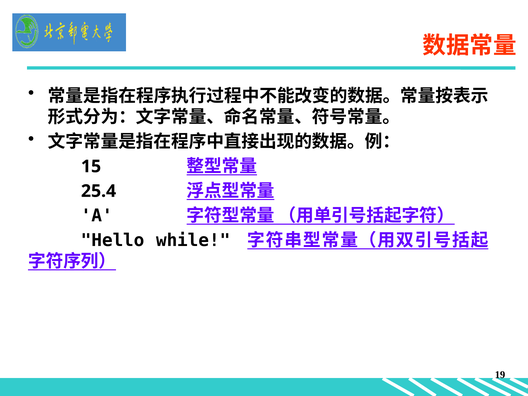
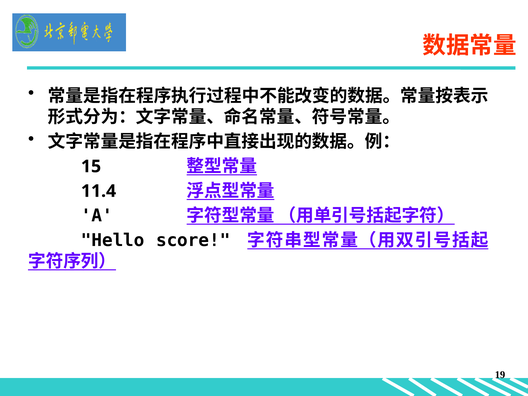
25.4: 25.4 -> 11.4 (99, 191)
while: while -> score (193, 240)
